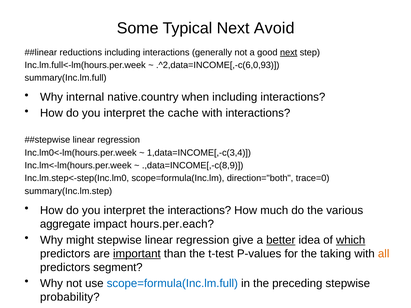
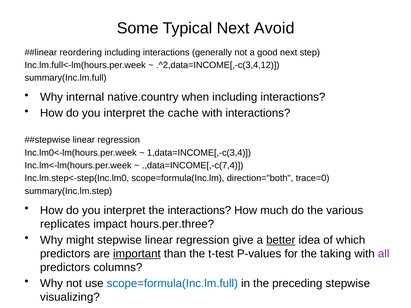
reductions: reductions -> reordering (81, 52)
next underline: present -> none (289, 52)
.^2,data=INCOME[,-c(6,0,93: .^2,data=INCOME[,-c(6,0,93 -> .^2,data=INCOME[,-c(3,4,12 (218, 65)
.,data=INCOME[,-c(8,9: .,data=INCOME[,-c(8,9 -> .,data=INCOME[,-c(7,4 (193, 166)
aggregate: aggregate -> replicates (65, 224)
hours.per.each: hours.per.each -> hours.per.three (172, 224)
which underline: present -> none (351, 240)
all colour: orange -> purple (384, 254)
segment: segment -> columns (118, 268)
probability: probability -> visualizing (70, 297)
